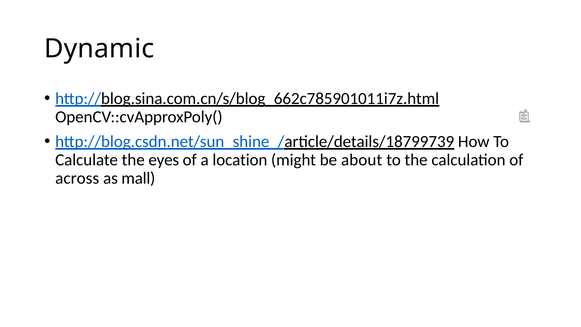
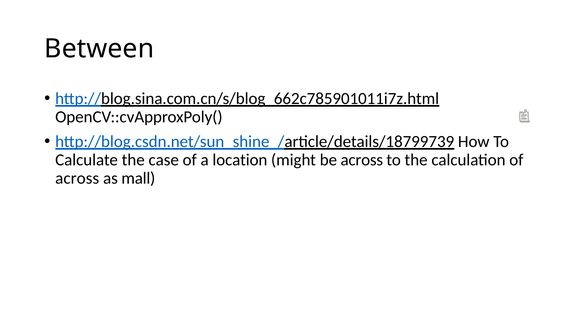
Dynamic: Dynamic -> Between (99, 49)
eyes: eyes -> case (164, 160)
be about: about -> across (362, 160)
